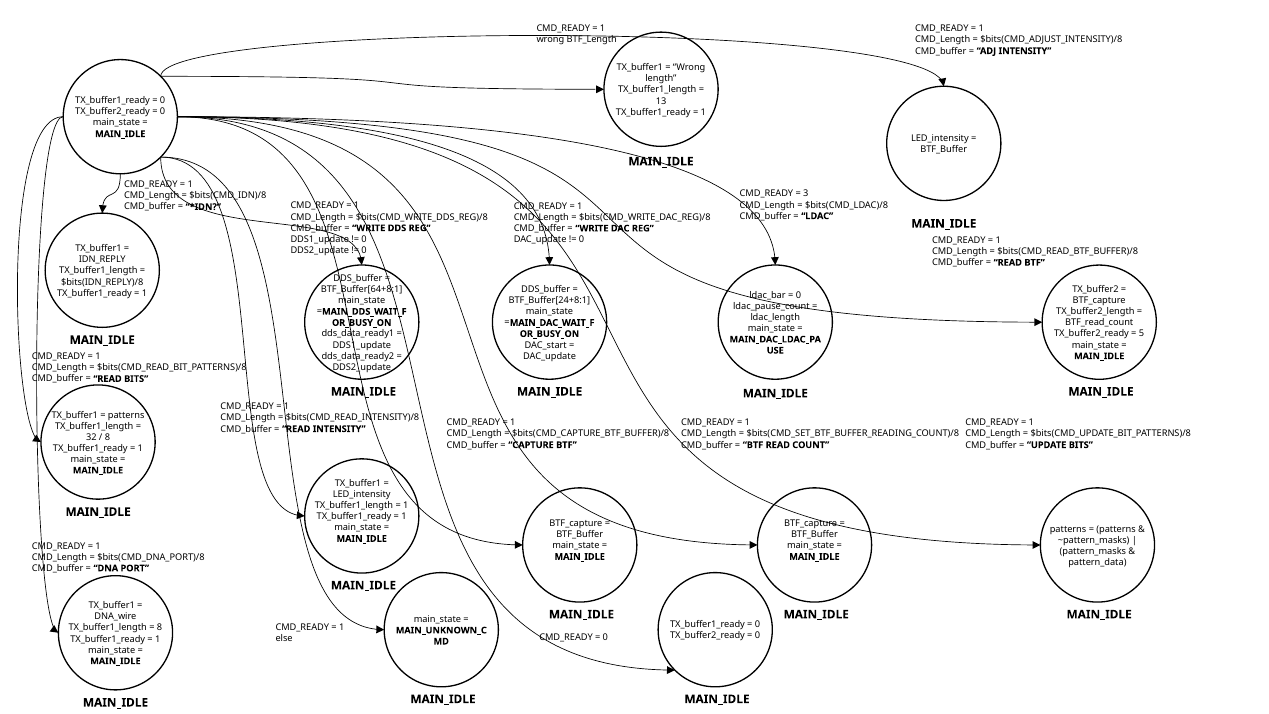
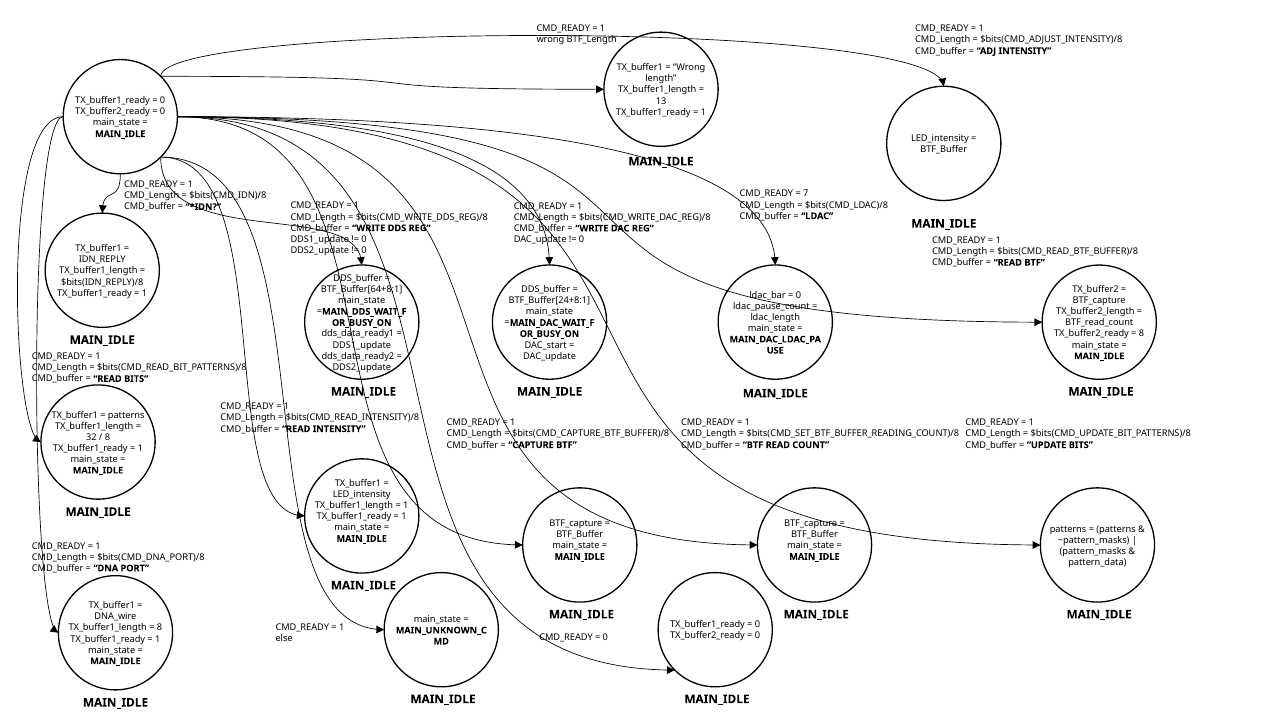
3: 3 -> 7 (806, 194)
5: 5 -> 8 (1142, 334)
